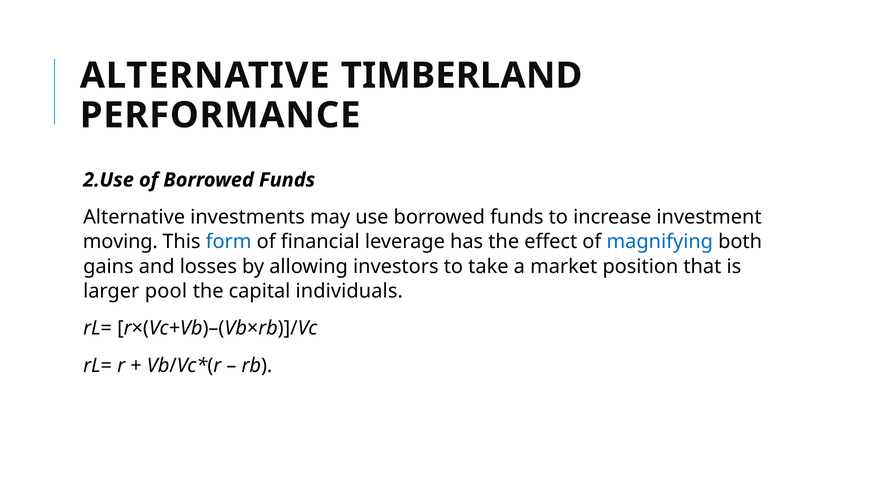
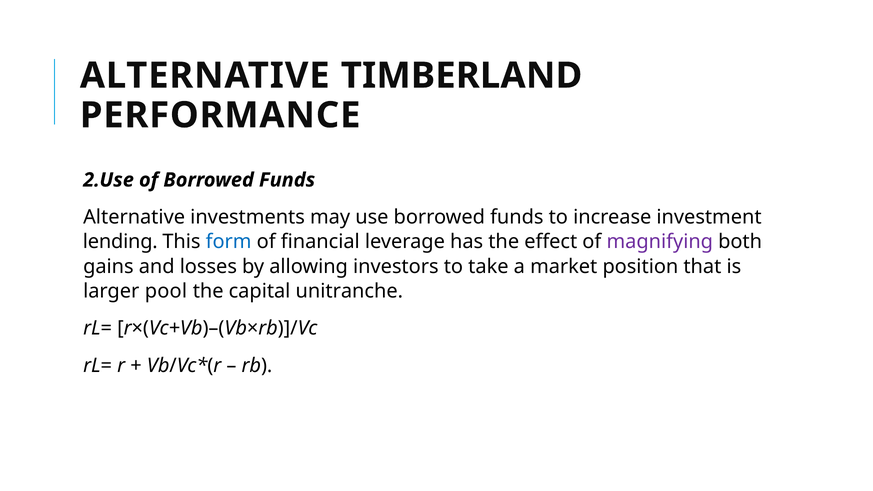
moving: moving -> lending (120, 242)
magnifying colour: blue -> purple (660, 242)
individuals: individuals -> unitranche (349, 291)
